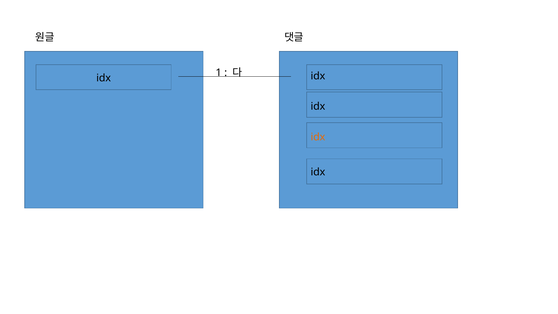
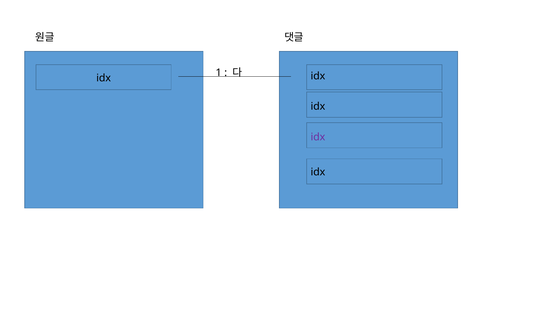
idx colour: orange -> purple (318, 137)
